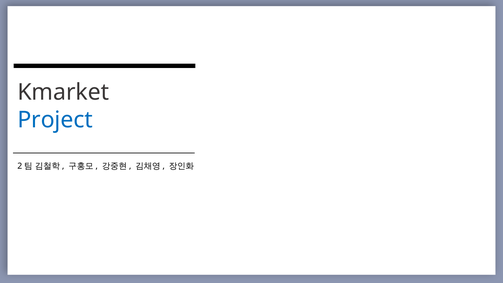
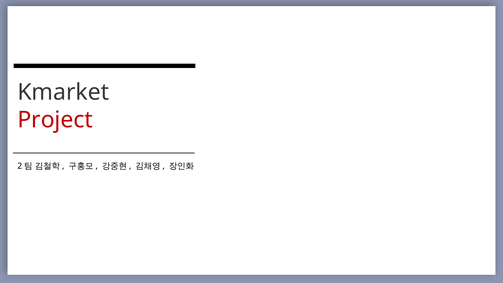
Project colour: blue -> red (55, 120)
